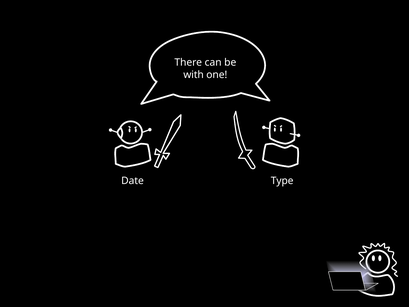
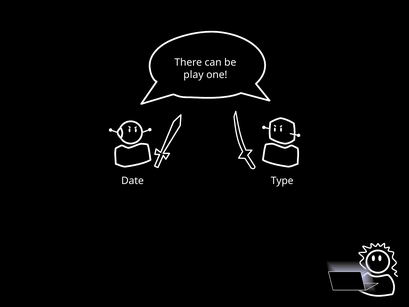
with: with -> play (193, 75)
